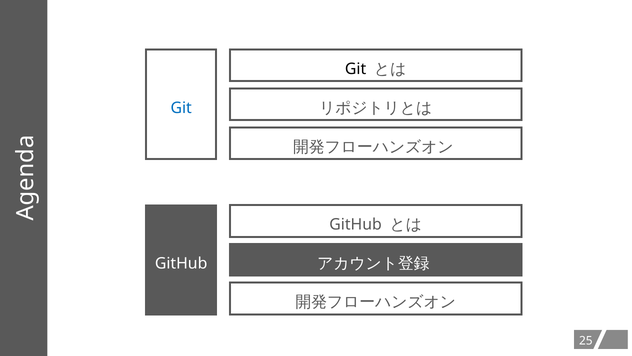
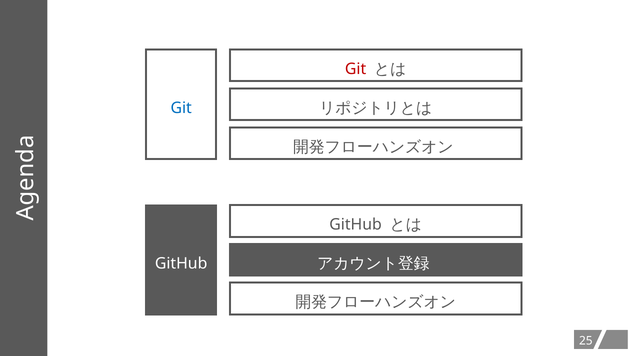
Git colour: black -> red (356, 69)
